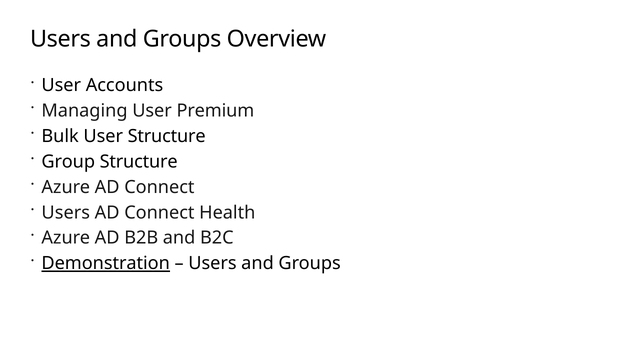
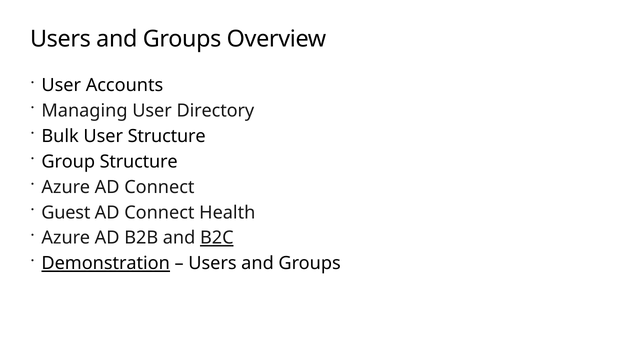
Premium: Premium -> Directory (215, 111)
Users: Users -> Guest (66, 212)
B2C underline: none -> present (217, 238)
